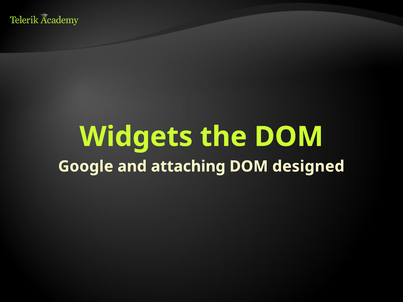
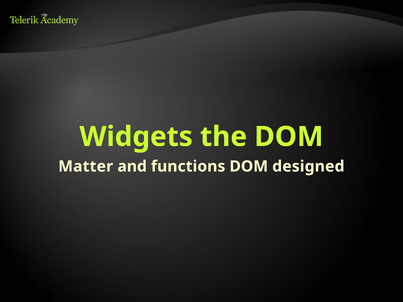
Google: Google -> Matter (86, 167)
attaching: attaching -> functions (188, 167)
